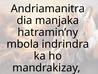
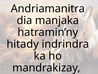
mbola: mbola -> hitady (23, 44)
